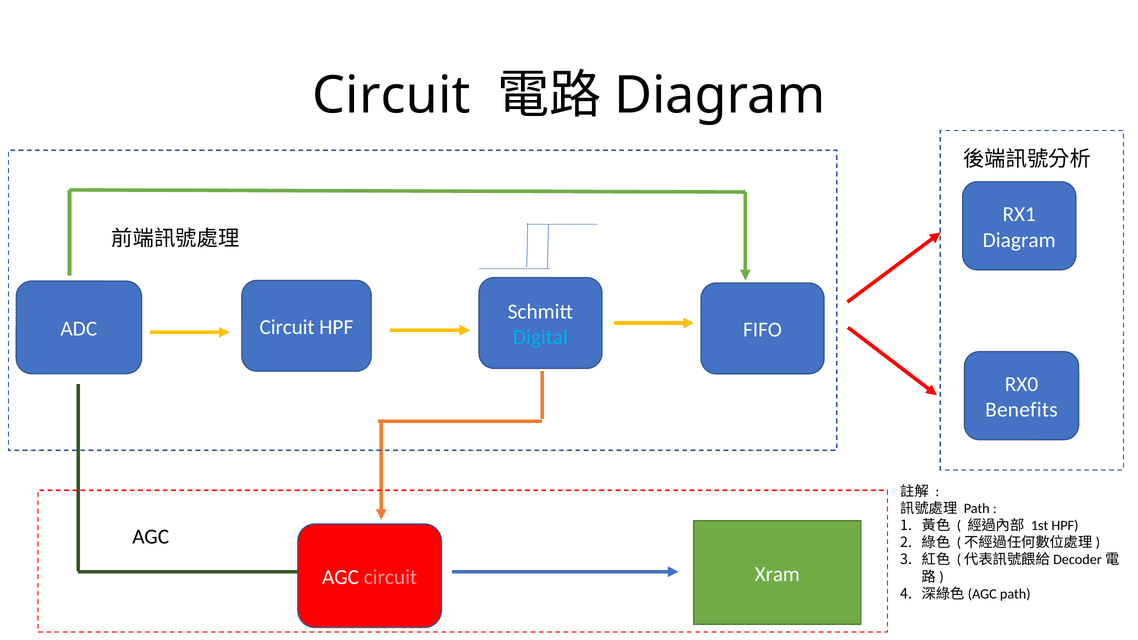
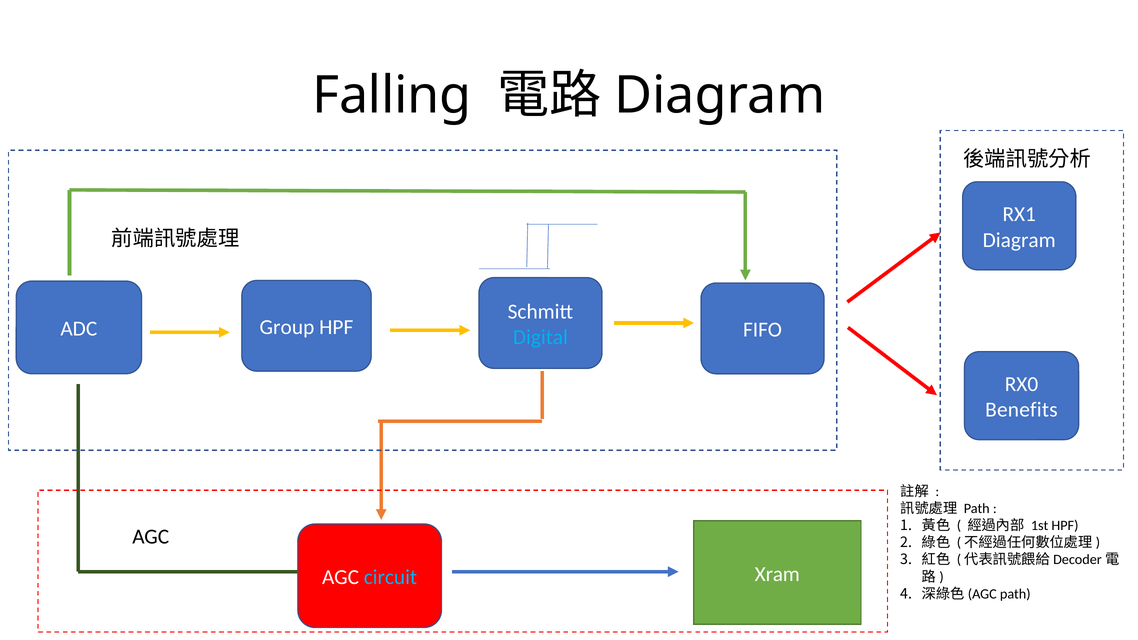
Circuit: Circuit -> Falling (392, 96)
ADC Circuit: Circuit -> Group (287, 327)
circuit colour: pink -> light blue (390, 577)
